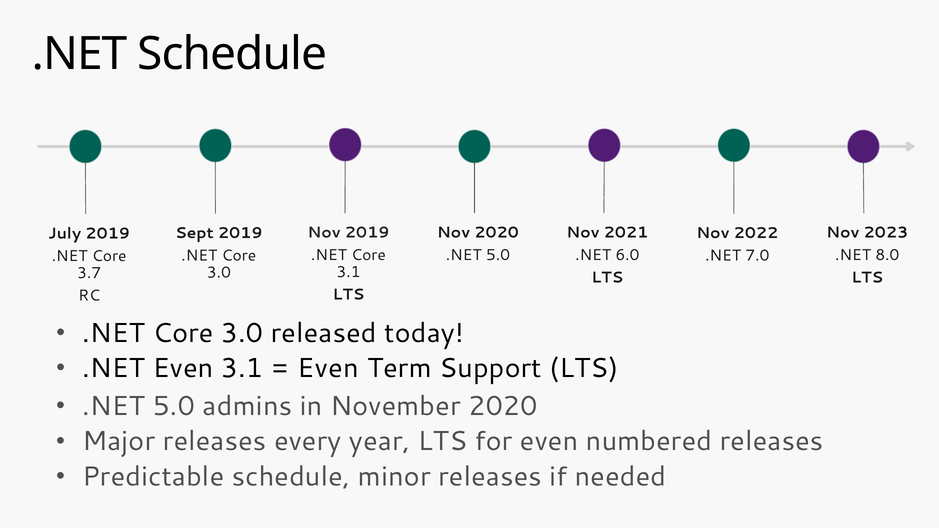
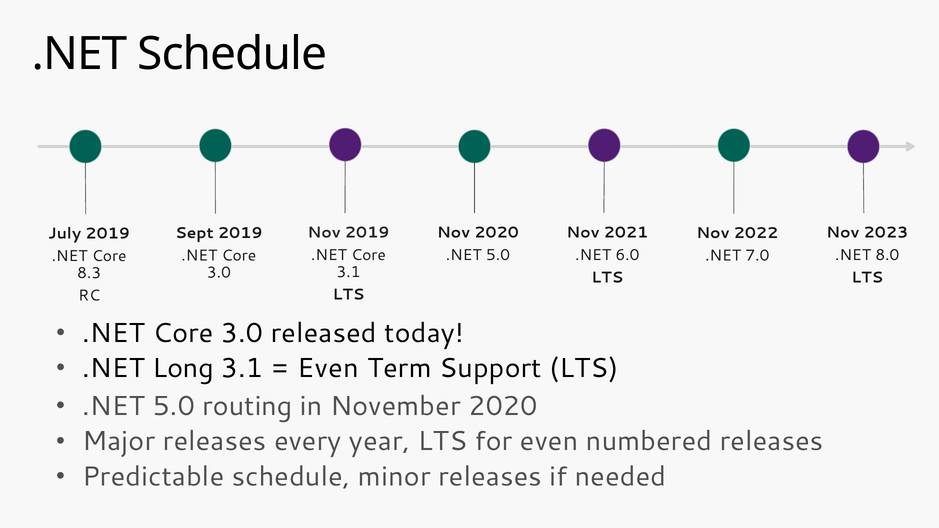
3.7: 3.7 -> 8.3 (89, 273)
.NET Even: Even -> Long (183, 368)
admins: admins -> routing (248, 407)
